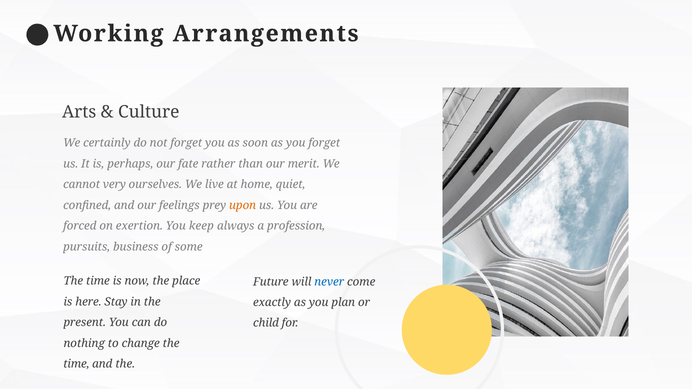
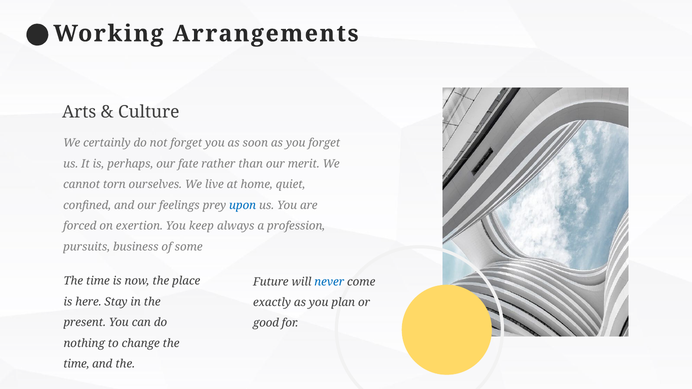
very: very -> torn (114, 185)
upon colour: orange -> blue (243, 205)
child: child -> good (266, 323)
